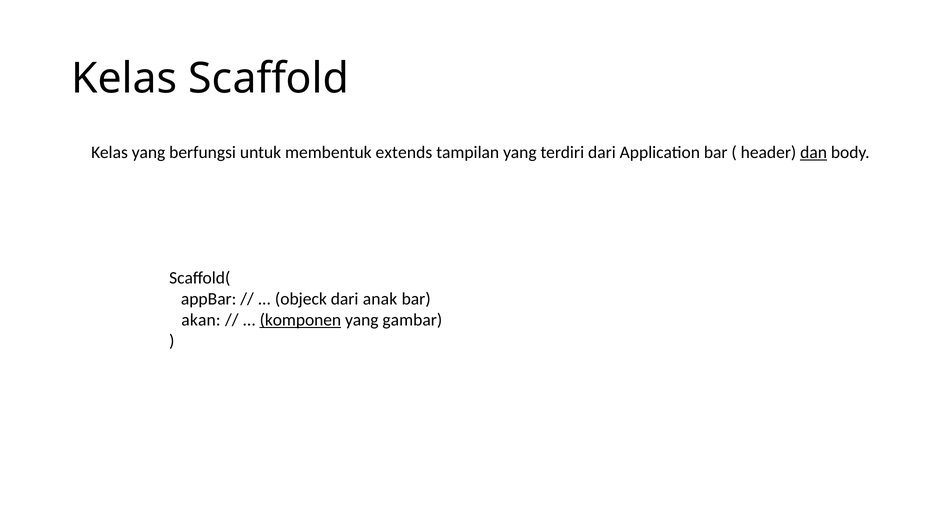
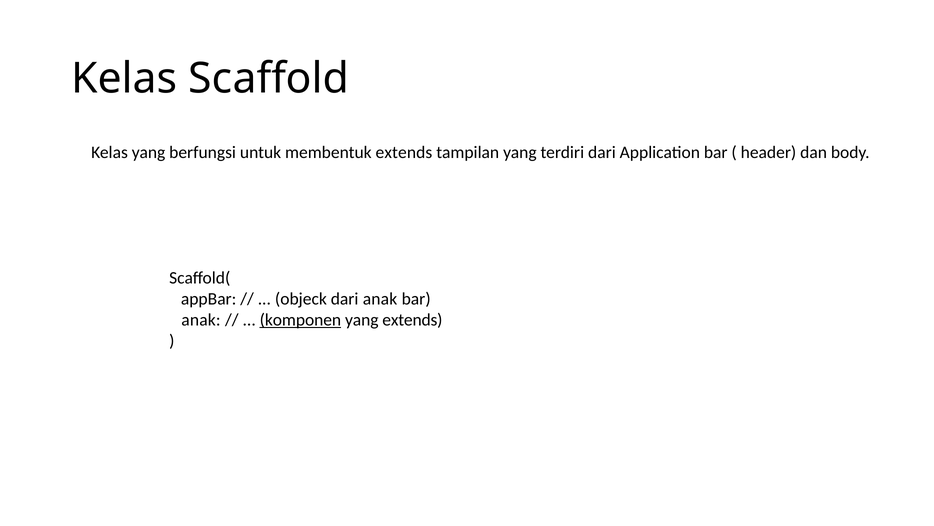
dan underline: present -> none (814, 152)
akan: akan -> anak (201, 320)
yang gambar: gambar -> extends (412, 320)
